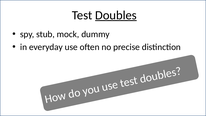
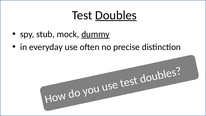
dummy underline: none -> present (95, 34)
